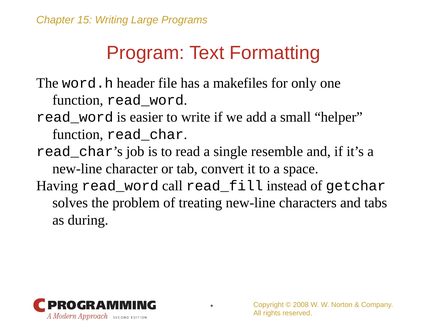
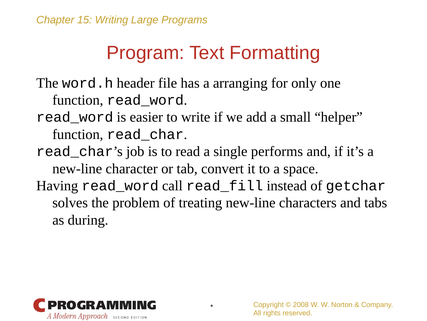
makefiles: makefiles -> arranging (240, 83)
resemble: resemble -> performs (277, 151)
